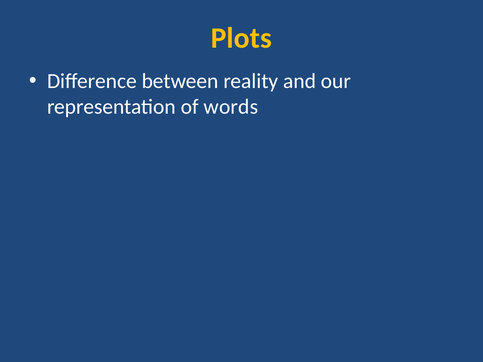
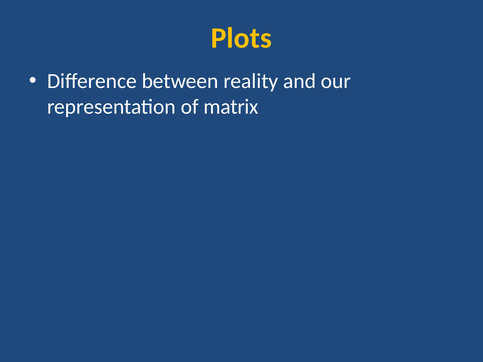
words: words -> matrix (231, 107)
